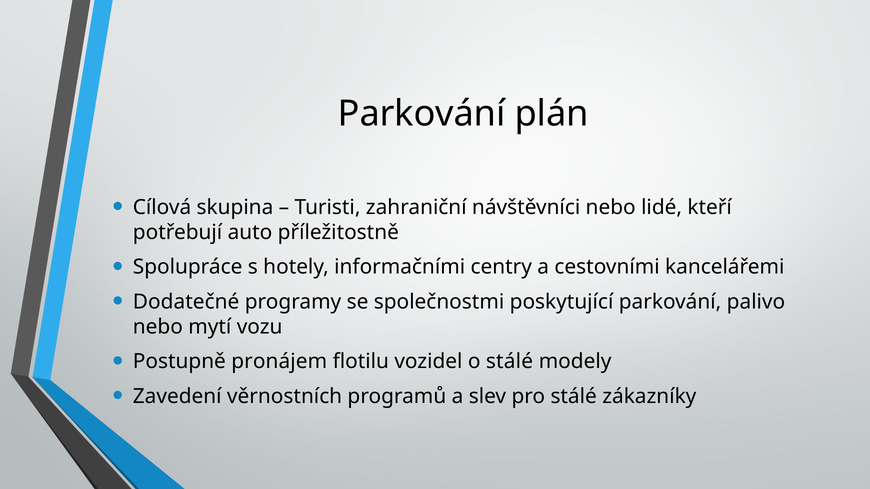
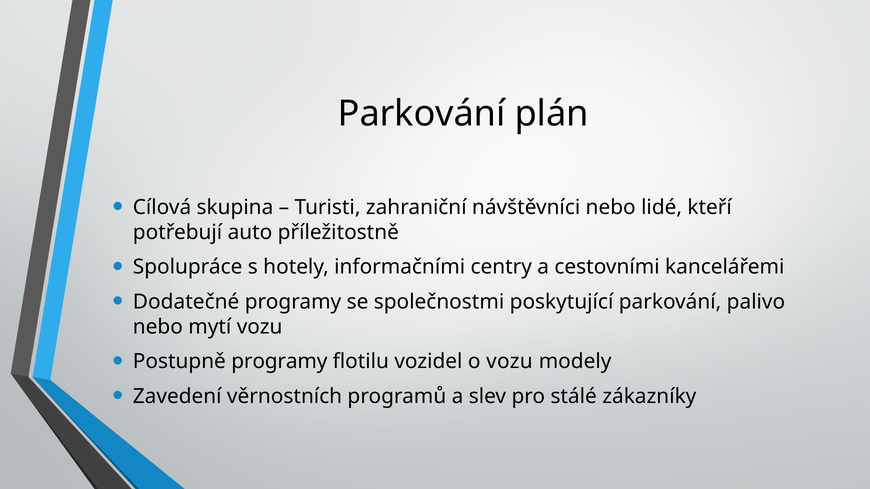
Postupně pronájem: pronájem -> programy (279, 362)
o stálé: stálé -> vozu (509, 362)
